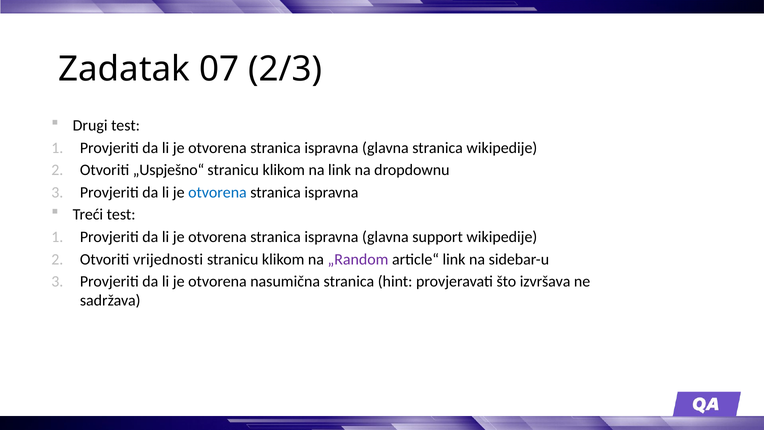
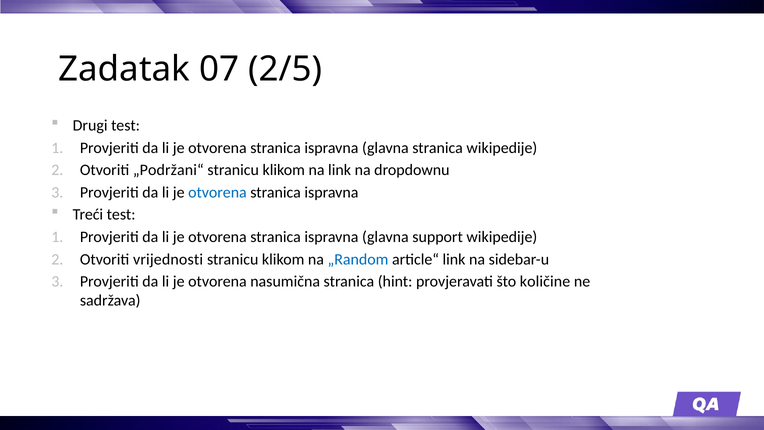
2/3: 2/3 -> 2/5 (285, 69)
„Uspješno“: „Uspješno“ -> „Podržani“ (168, 170)
„Random colour: purple -> blue (358, 259)
izvršava: izvršava -> količine (545, 281)
